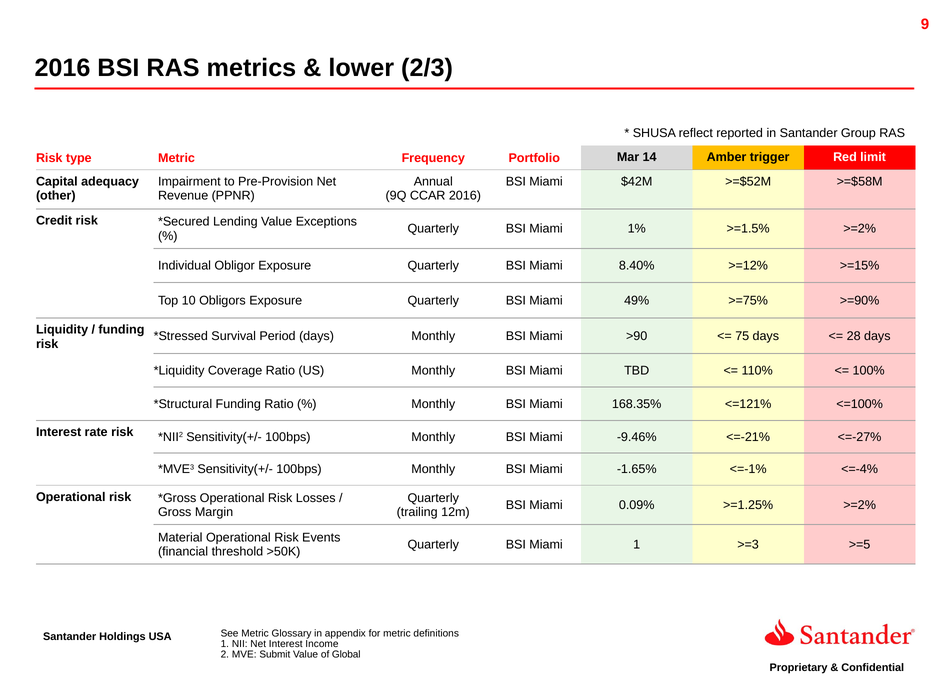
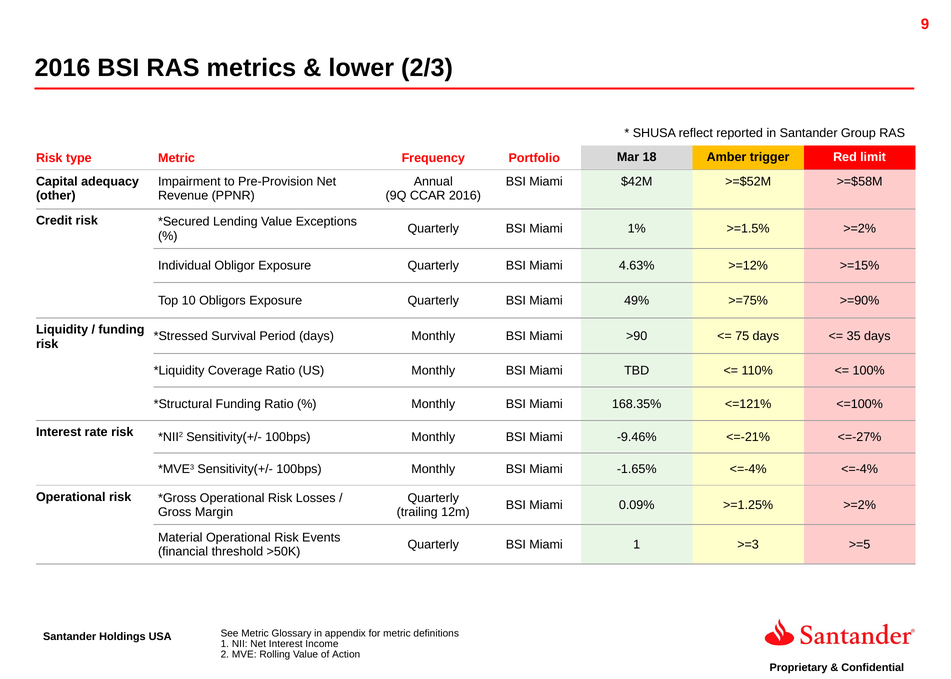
14: 14 -> 18 (650, 157)
8.40%: 8.40% -> 4.63% (637, 266)
28: 28 -> 35 (854, 336)
-1.65% <=-1%: <=-1% -> <=-4% (748, 469)
Submit: Submit -> Rolling (275, 655)
Global: Global -> Action (346, 655)
